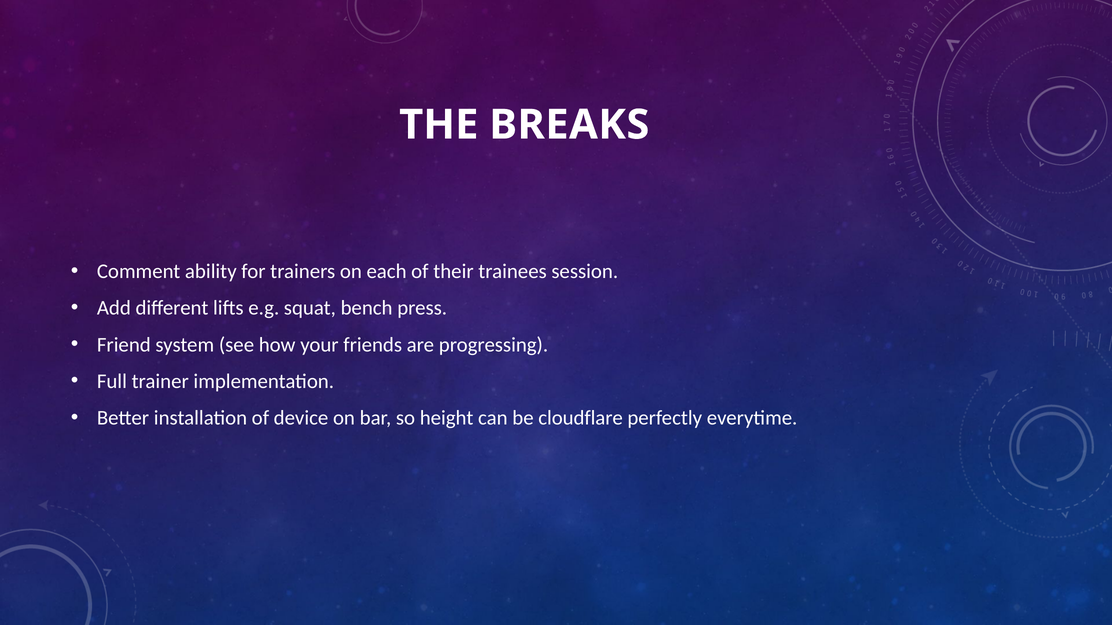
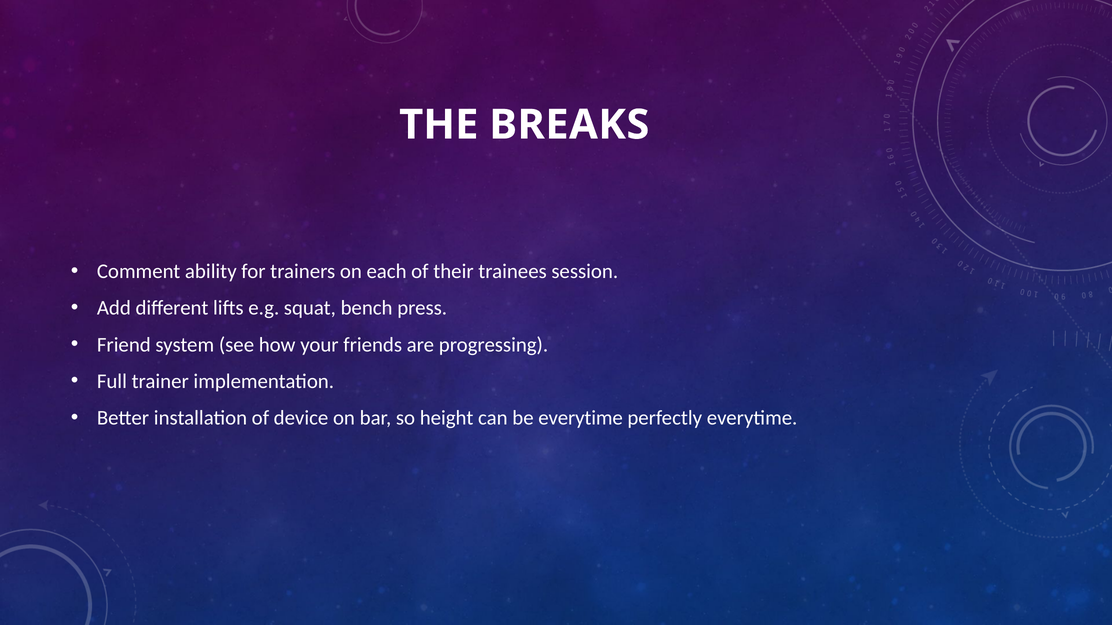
be cloudflare: cloudflare -> everytime (581, 418)
